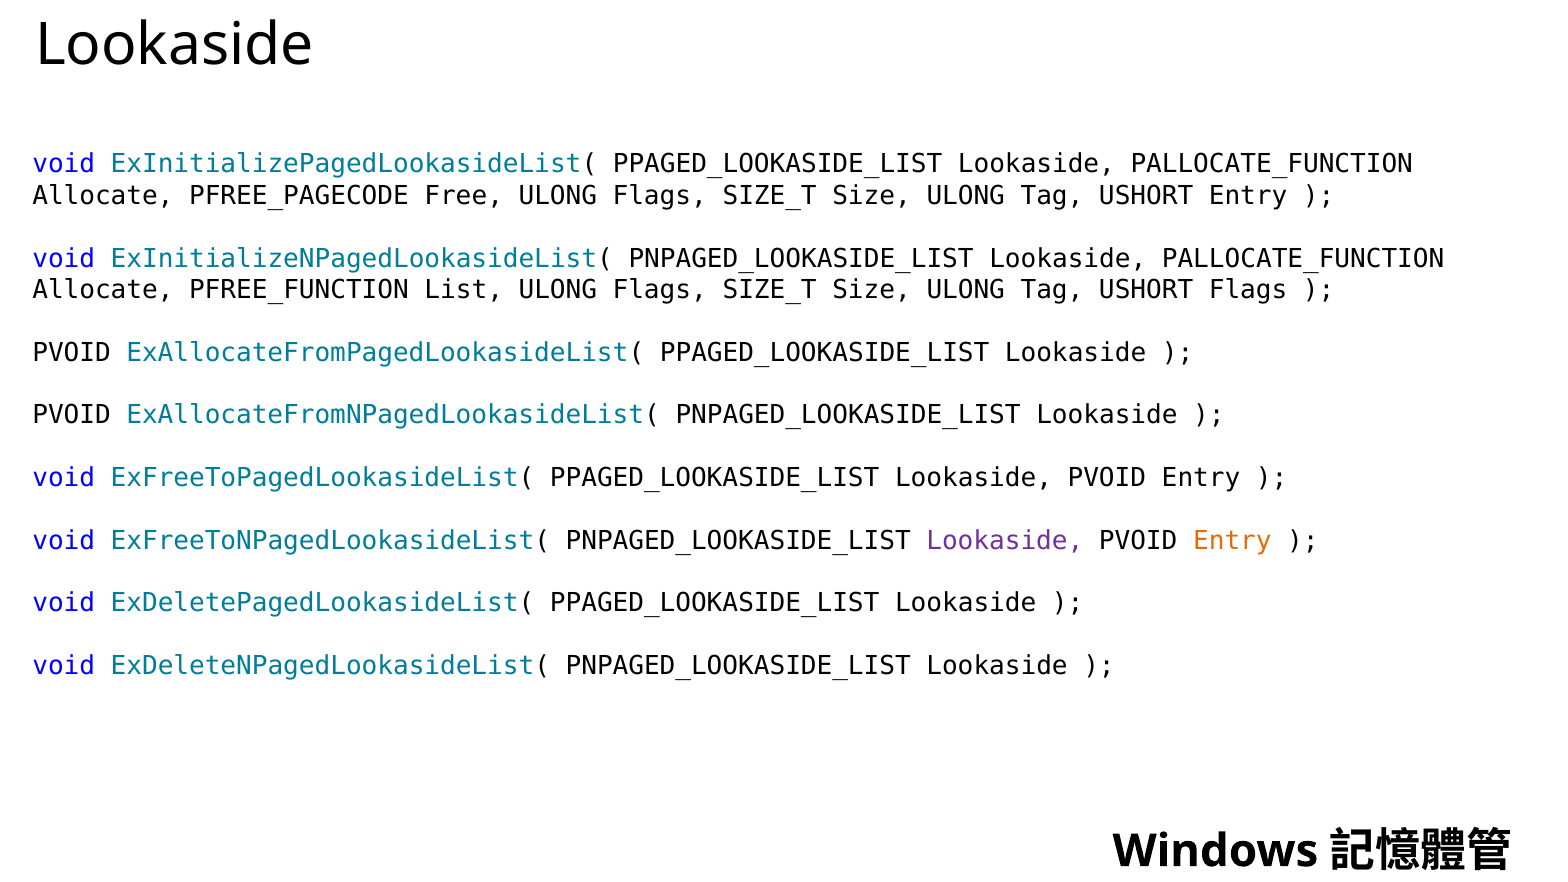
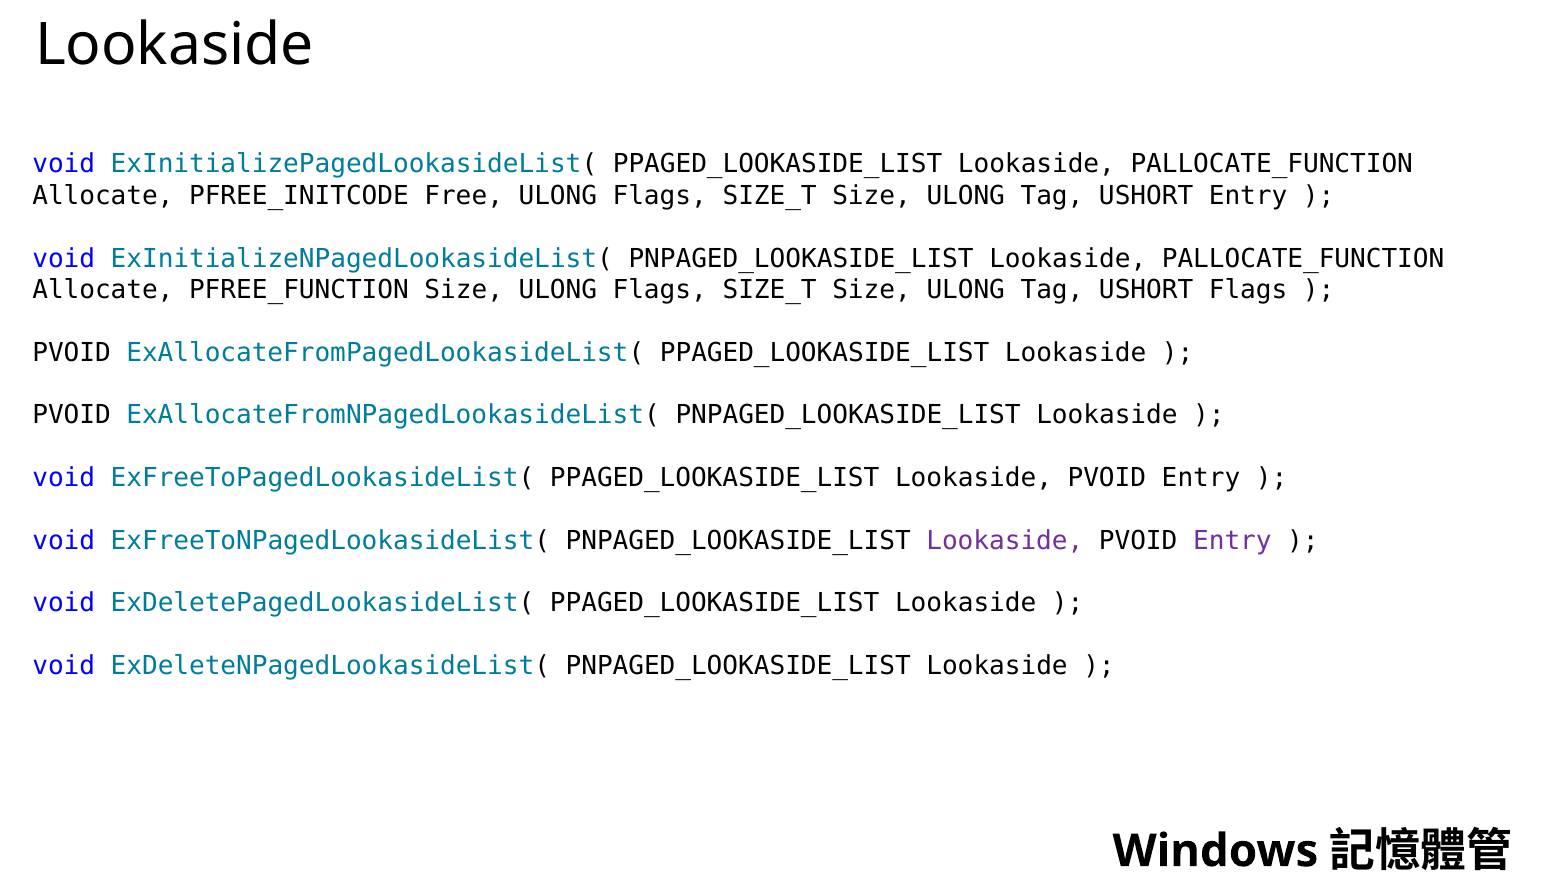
PFREE_PAGECODE: PFREE_PAGECODE -> PFREE_INITCODE (299, 196)
PFREE_FUNCTION List: List -> Size (464, 290)
Entry colour: orange -> purple (1232, 540)
